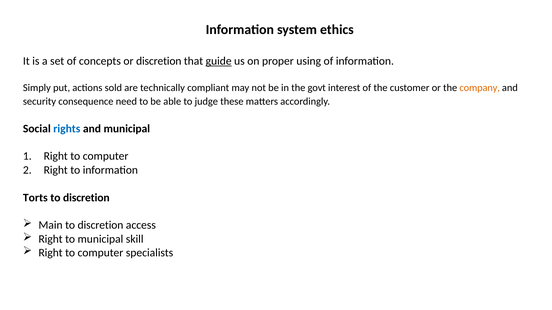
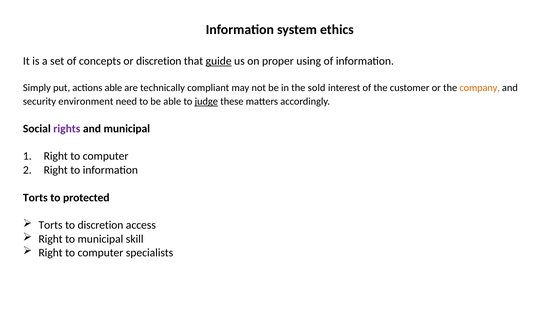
actions sold: sold -> able (113, 88)
govt: govt -> sold (317, 88)
consequence: consequence -> environment (86, 102)
judge underline: none -> present (206, 102)
rights colour: blue -> purple (67, 129)
discretion: discretion -> protected (86, 198)
Main: Main -> Torts (51, 225)
